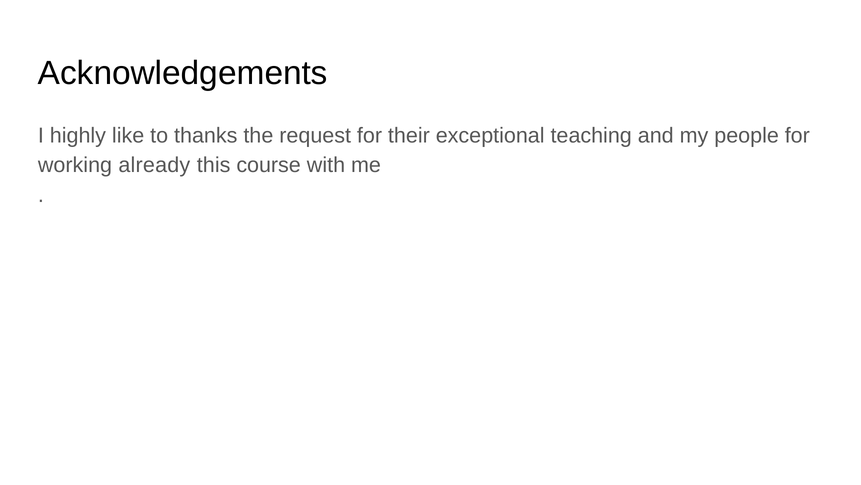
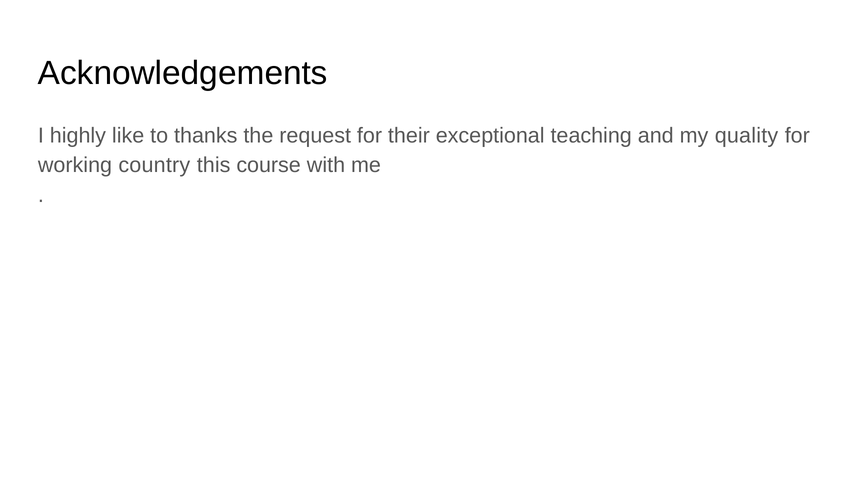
people: people -> quality (746, 135)
already: already -> country (154, 165)
